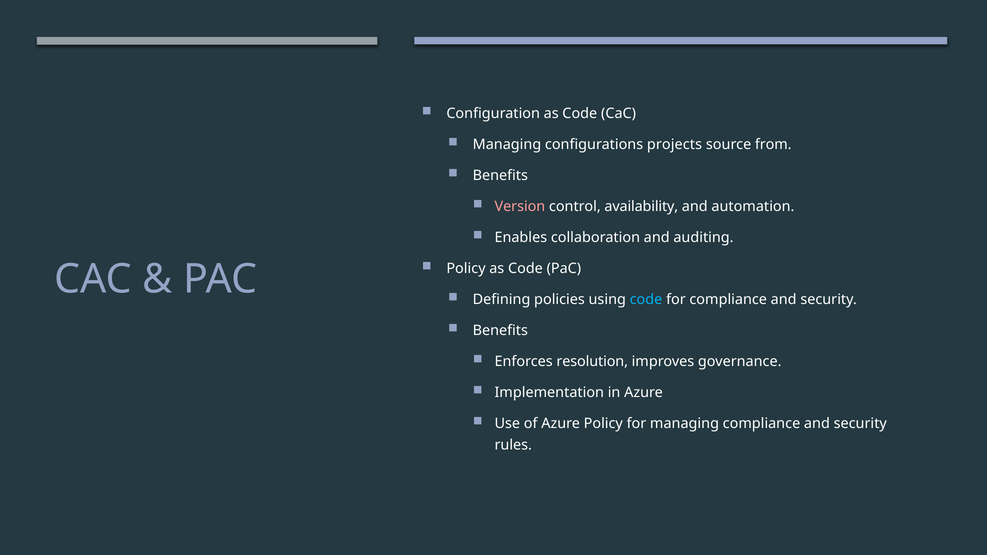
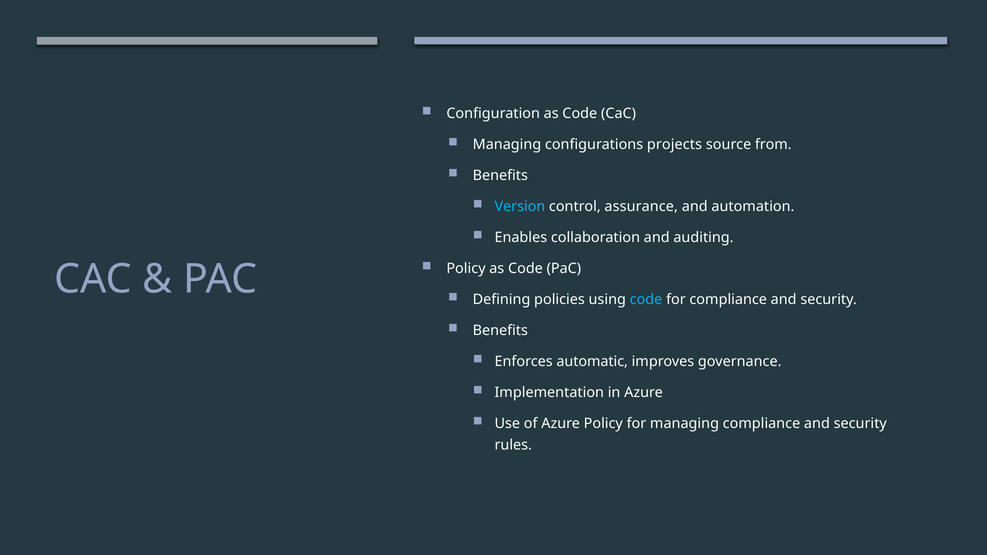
Version colour: pink -> light blue (520, 207)
availability: availability -> assurance (641, 207)
resolution: resolution -> automatic (592, 362)
